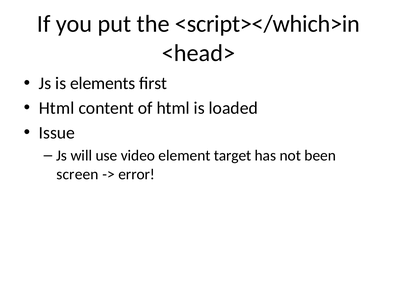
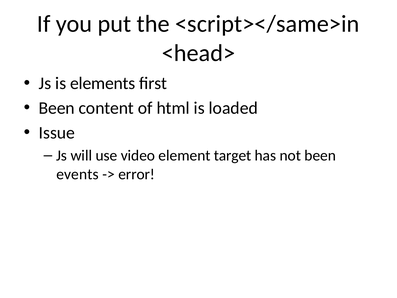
<script></which>in: <script></which>in -> <script></same>in (267, 24)
Html: Html -> Been (57, 108)
screen: screen -> events (77, 174)
